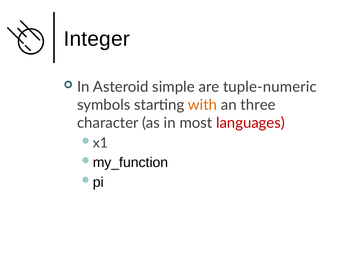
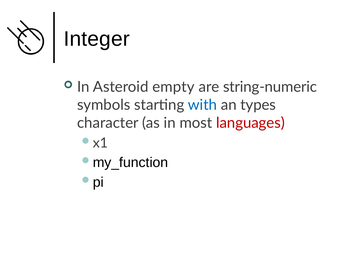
simple: simple -> empty (173, 87)
tuple-numeric: tuple-numeric -> string-numeric (270, 87)
with colour: orange -> blue (202, 105)
three: three -> types (258, 105)
